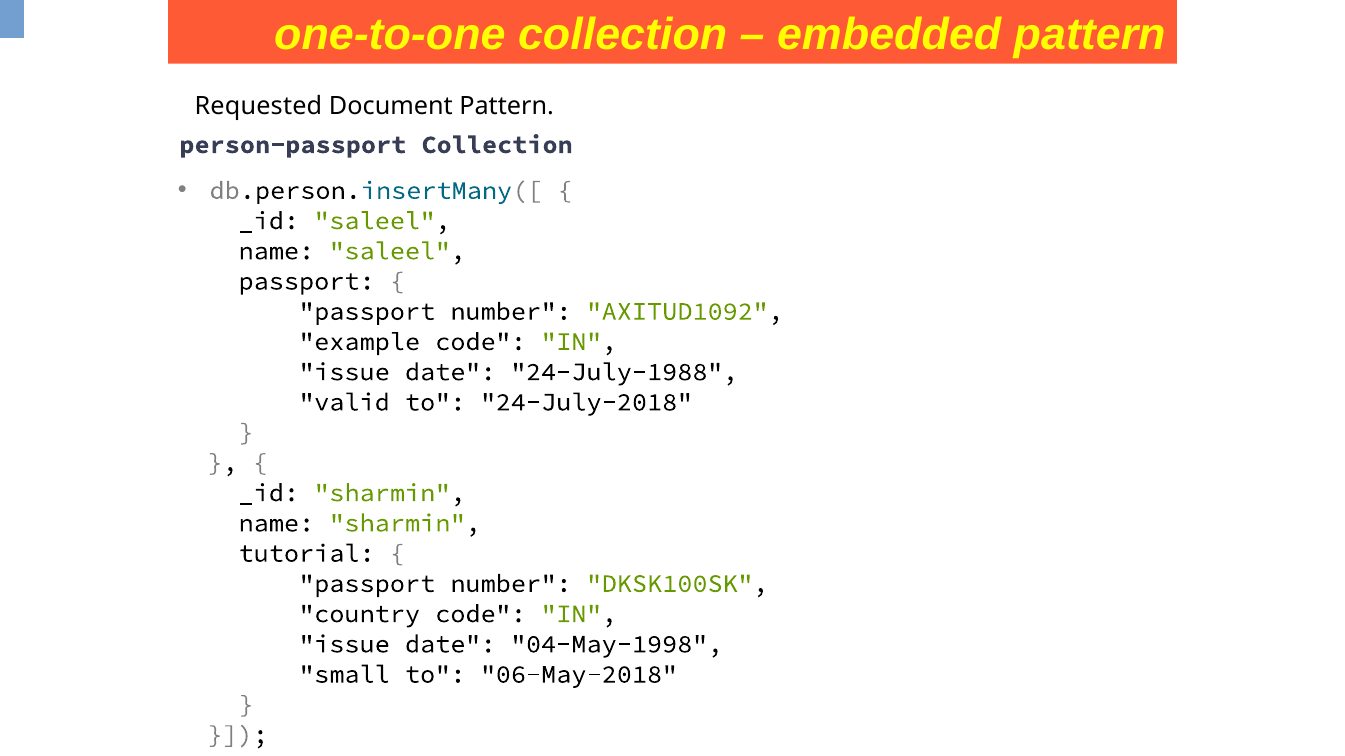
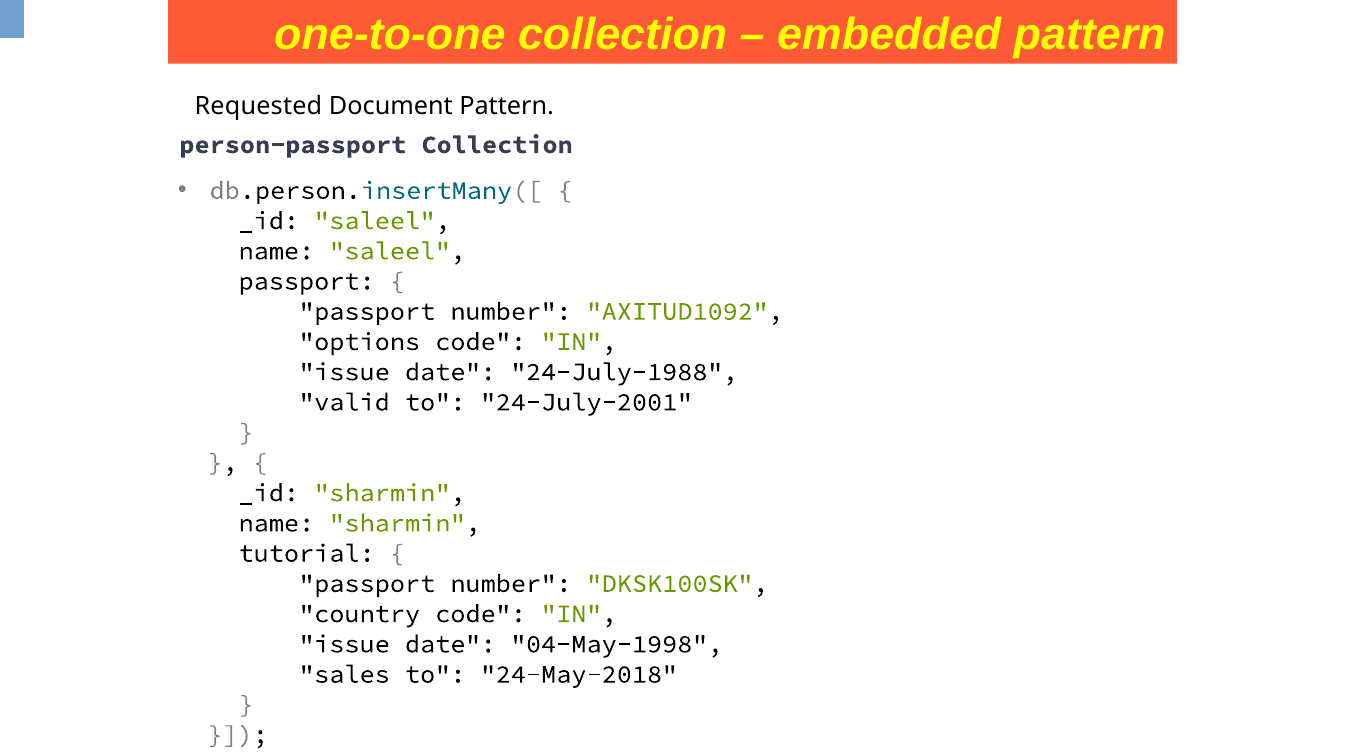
example: example -> options (360, 342)
24-July-2018: 24-July-2018 -> 24-July-2001 (587, 402)
small: small -> sales (344, 675)
06-May-2018: 06-May-2018 -> 24-May-2018 (579, 675)
